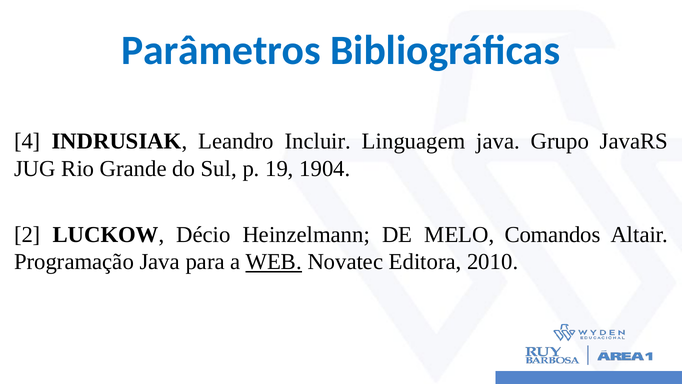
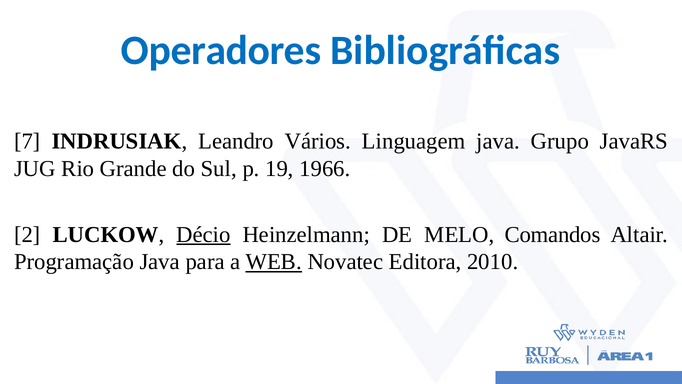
Parâmetros: Parâmetros -> Operadores (221, 50)
4: 4 -> 7 (27, 141)
Incluir: Incluir -> Vários (318, 141)
1904: 1904 -> 1966 (325, 168)
Décio underline: none -> present (203, 234)
